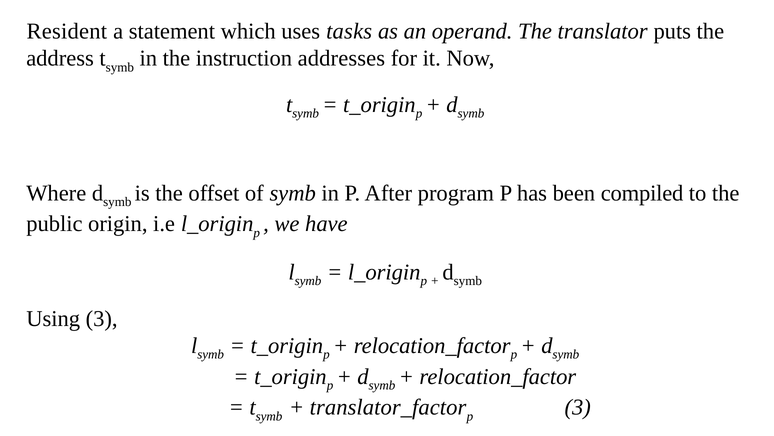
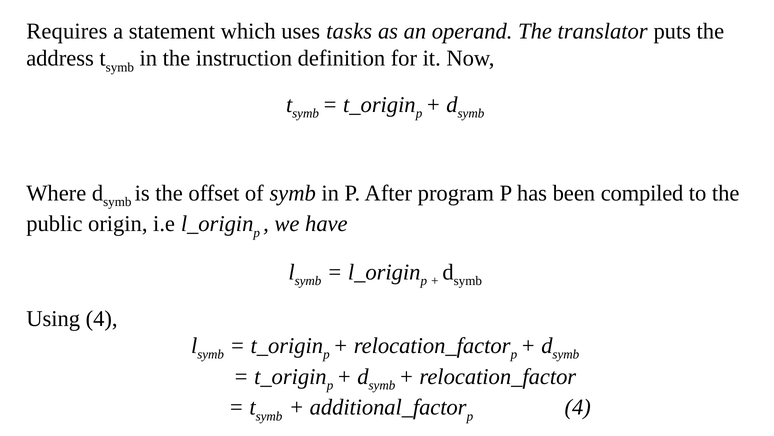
Resident: Resident -> Requires (67, 31)
addresses: addresses -> definition (341, 58)
Using 3: 3 -> 4 (102, 318)
translator_factor: translator_factor -> additional_factor (388, 407)
p 3: 3 -> 4 (578, 407)
